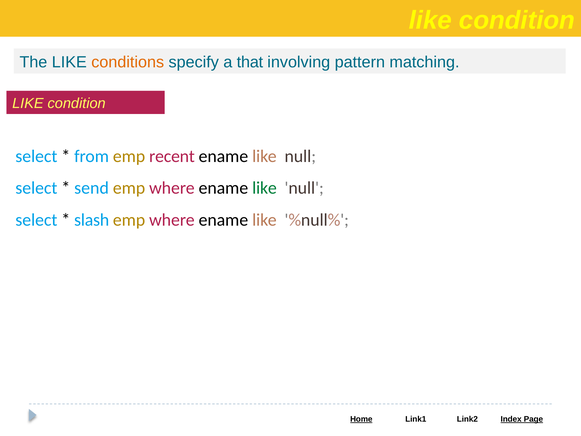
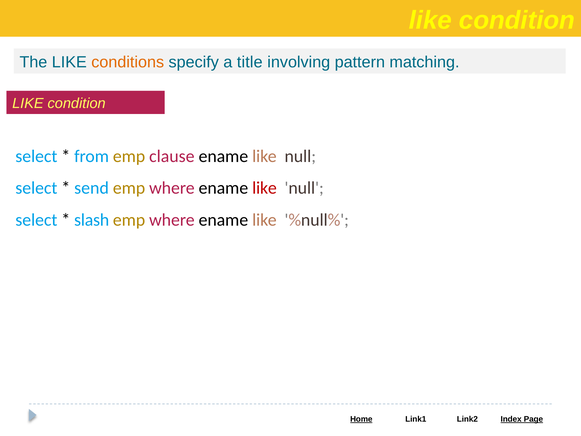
that: that -> title (250, 62)
recent: recent -> clause (172, 156)
like colour: green -> red (264, 188)
